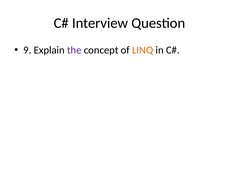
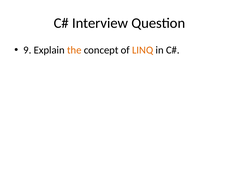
the colour: purple -> orange (74, 50)
